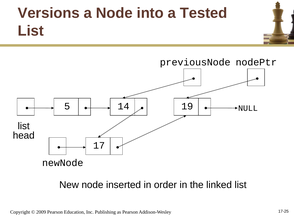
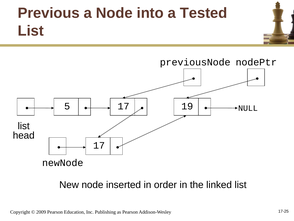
Versions: Versions -> Previous (49, 13)
5 14: 14 -> 17 (124, 106)
